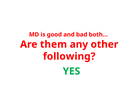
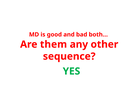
following: following -> sequence (69, 57)
